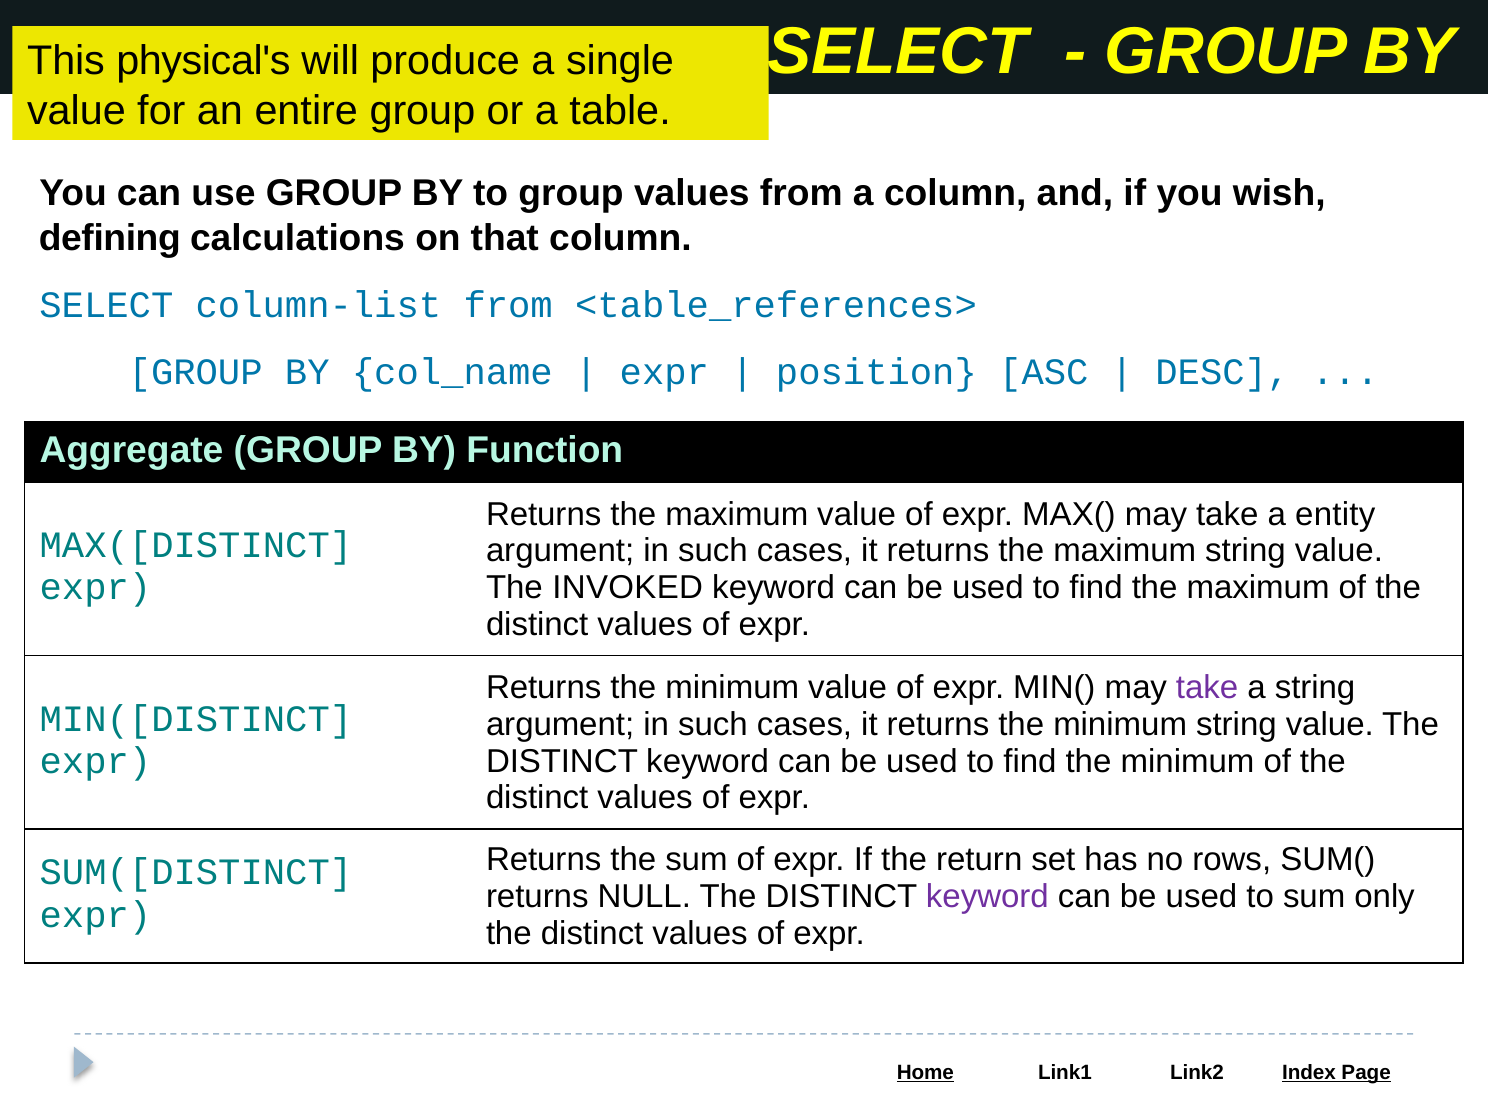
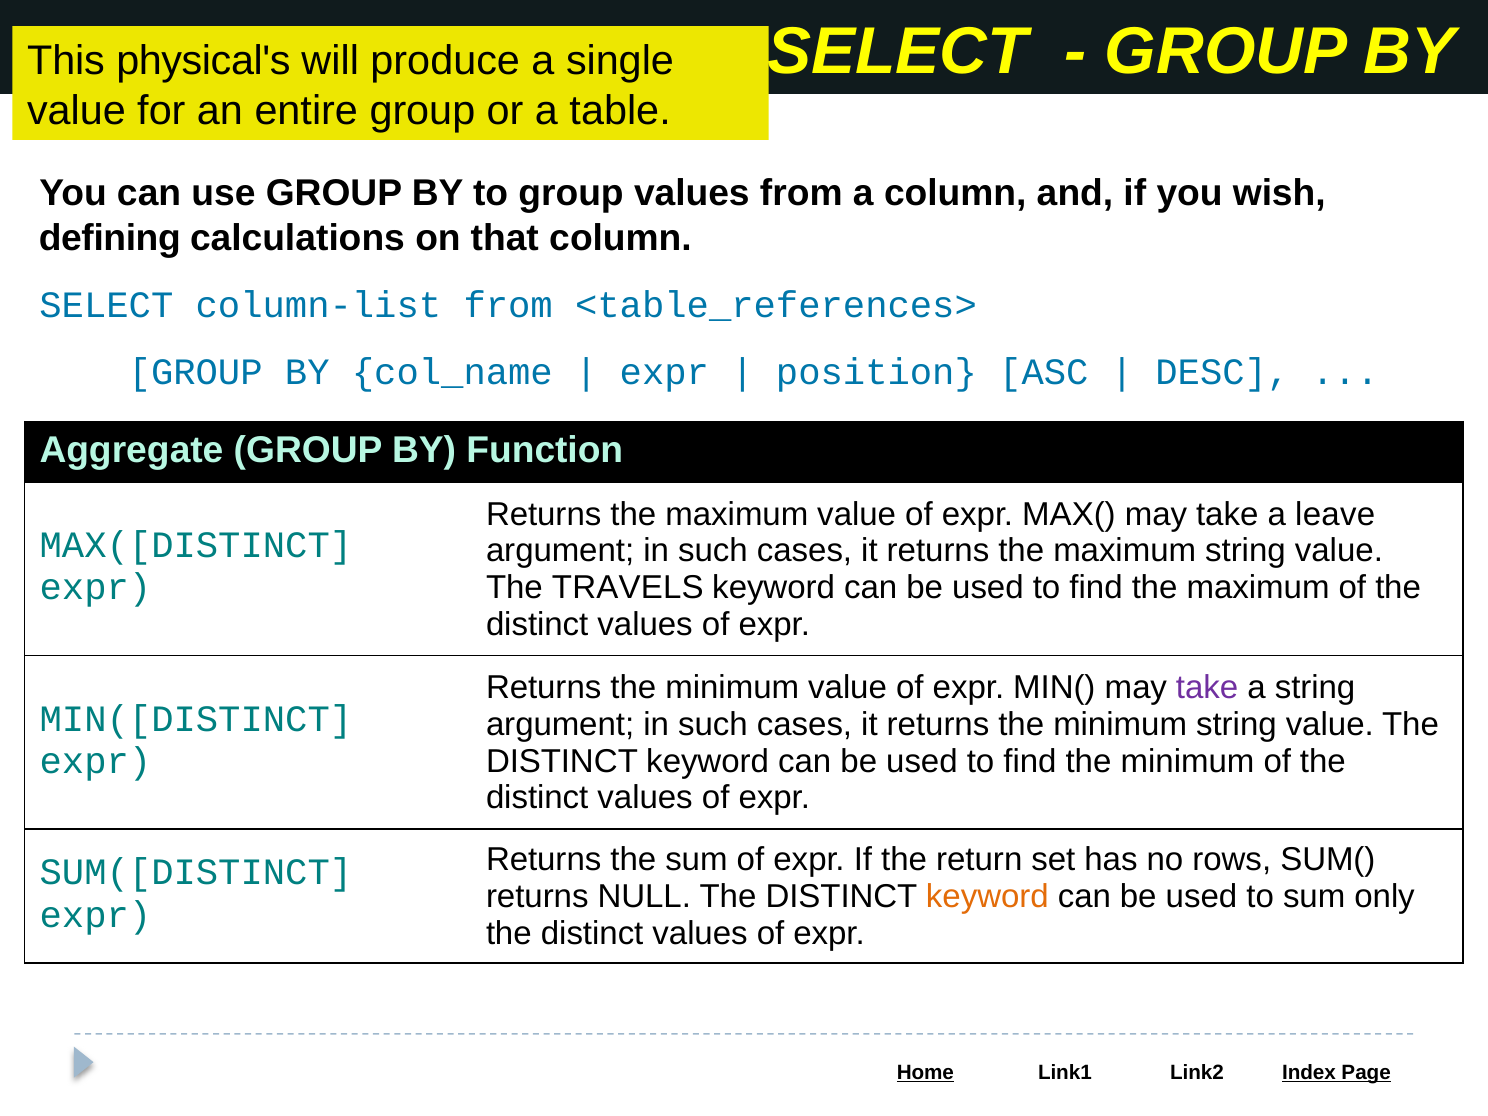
entity: entity -> leave (1335, 514)
INVOKED: INVOKED -> TRAVELS (628, 588)
keyword colour: purple -> orange (987, 897)
